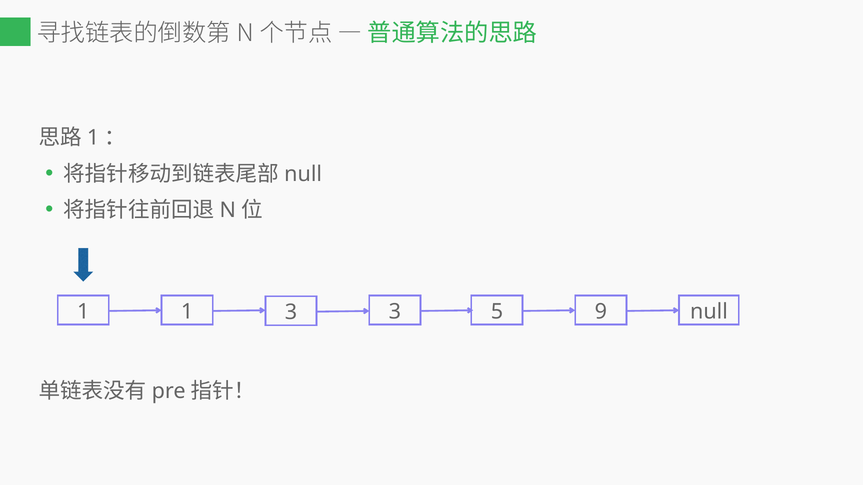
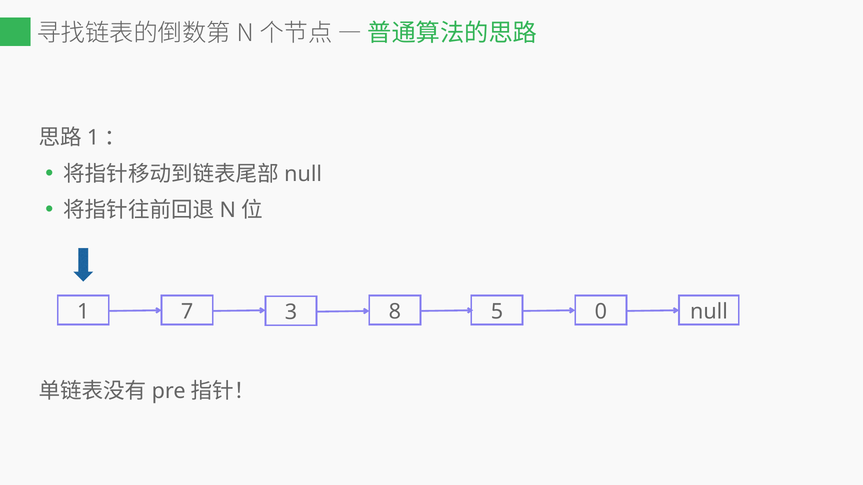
1: 1 -> 7 (187, 312)
3 3: 3 -> 8 (395, 312)
9: 9 -> 0 (601, 312)
